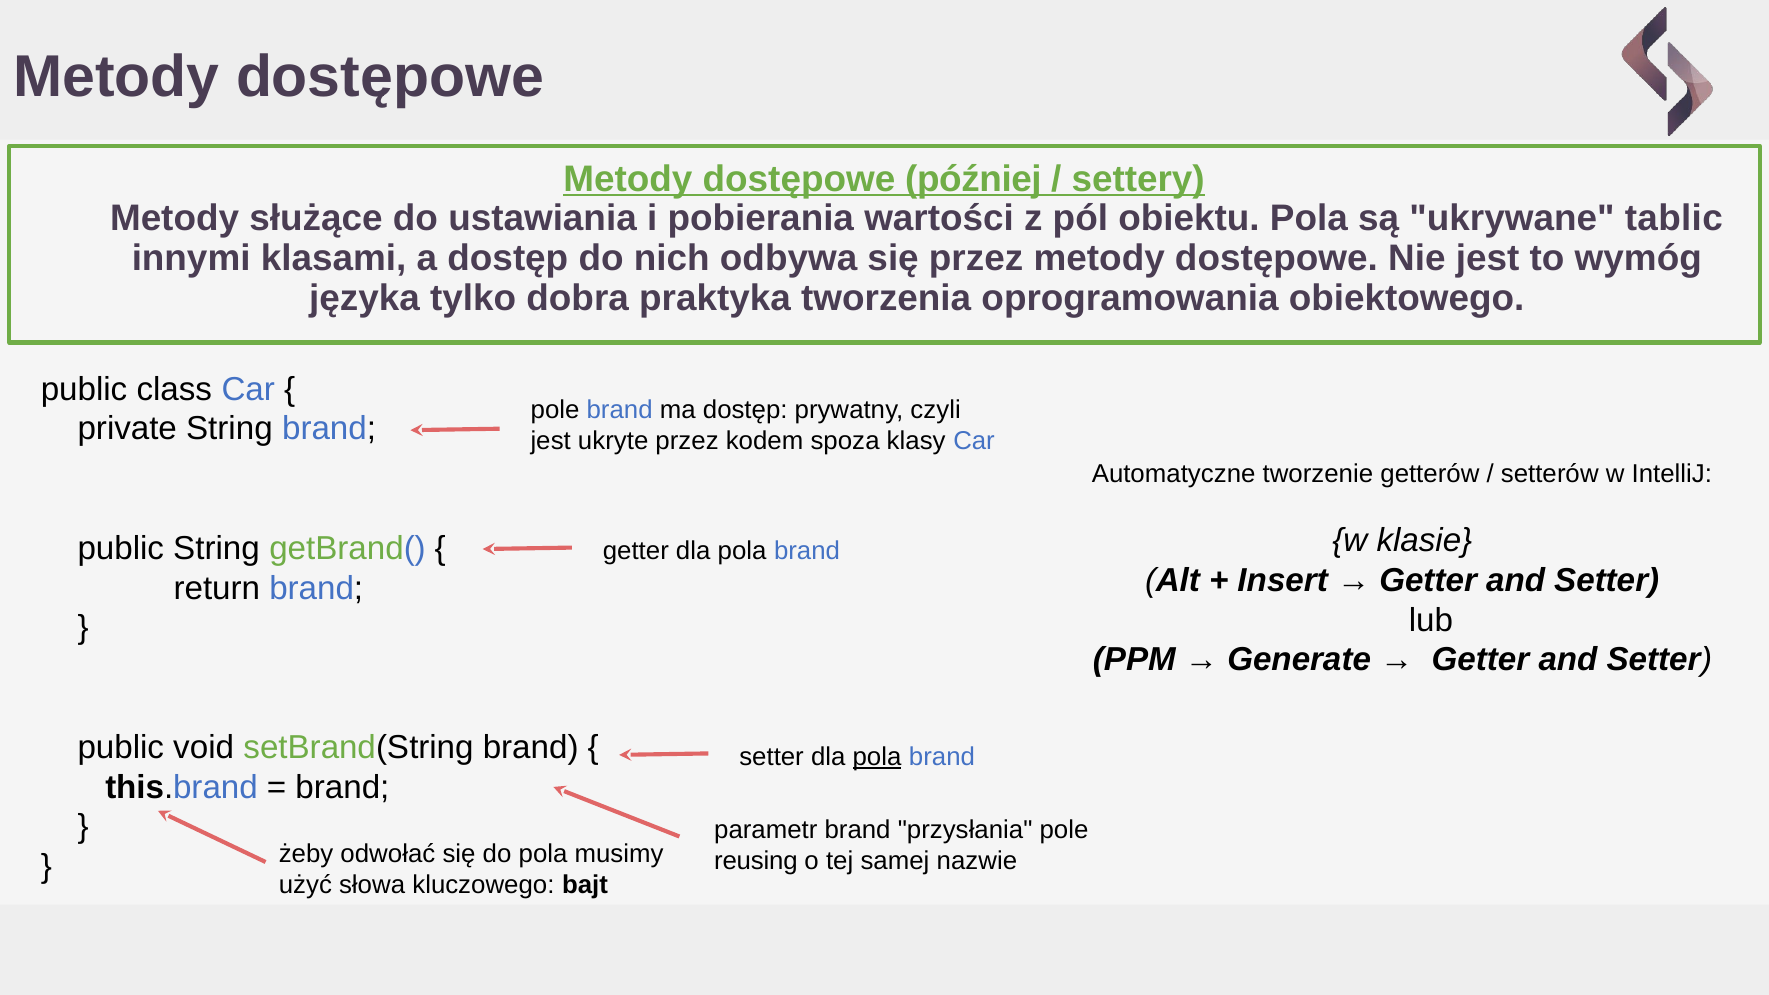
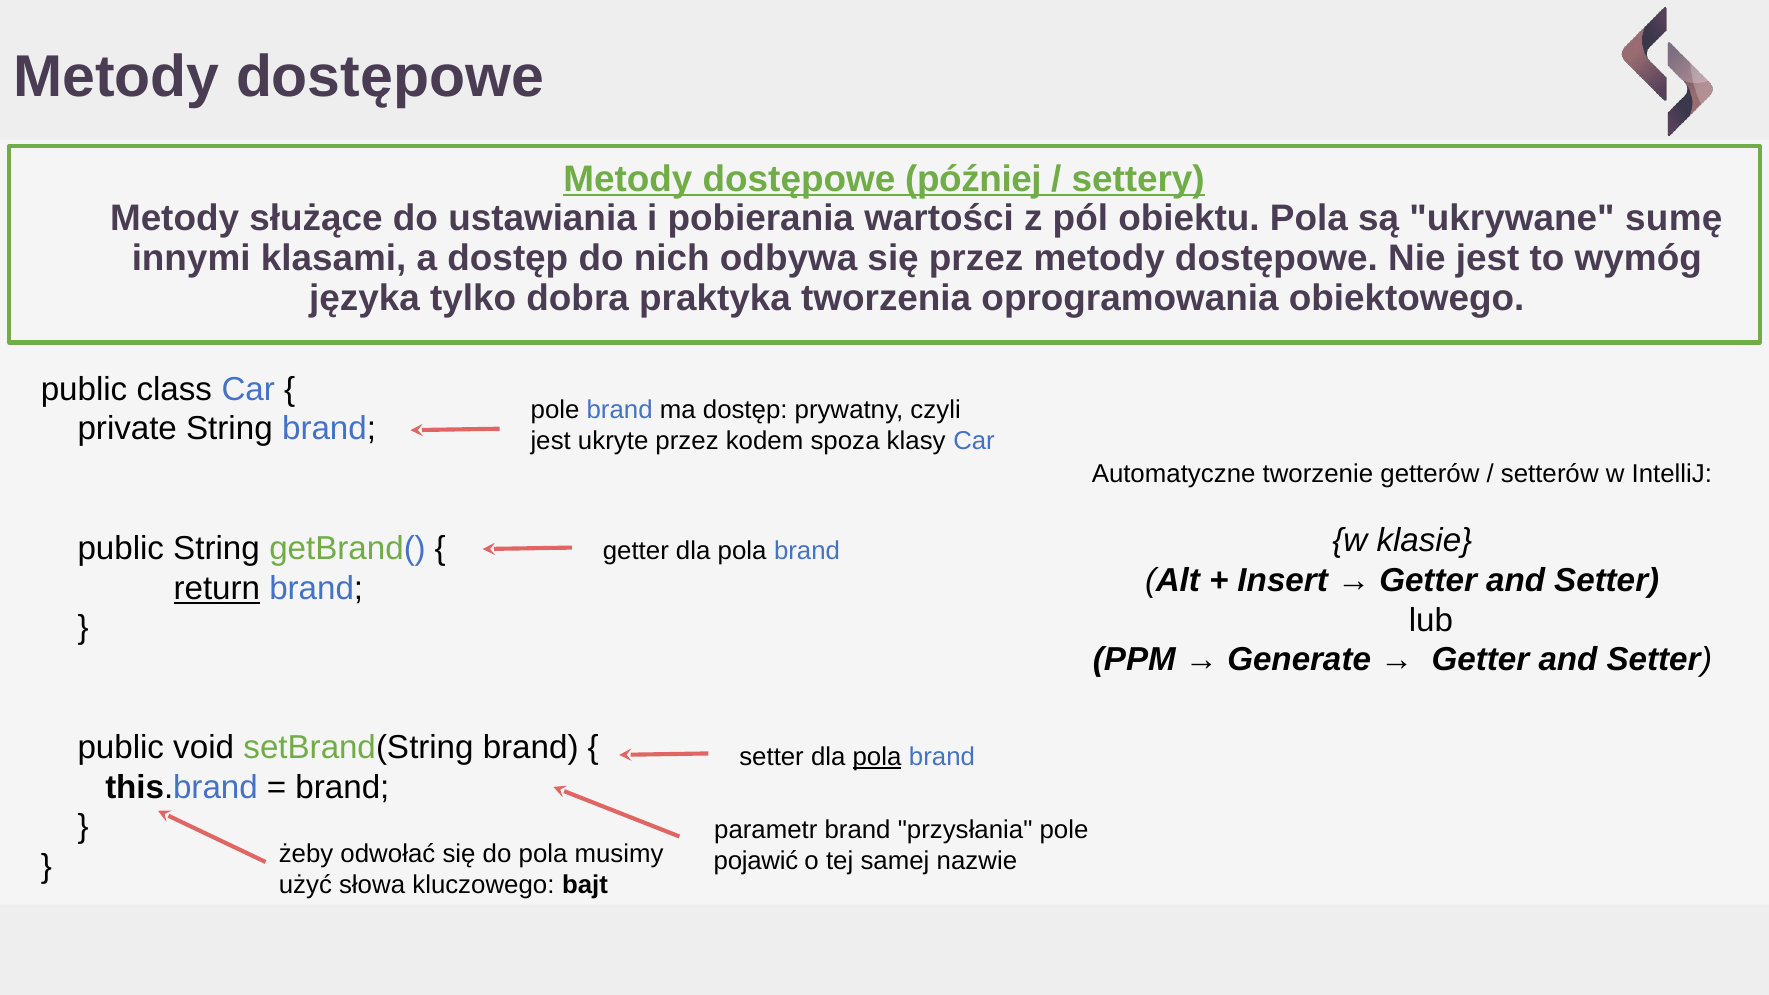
tablic: tablic -> sumę (1674, 219)
return underline: none -> present (217, 588)
reusing: reusing -> pojawić (756, 861)
